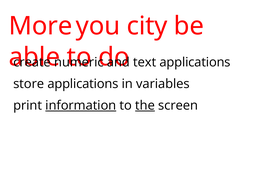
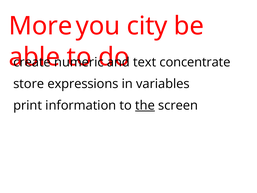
text applications: applications -> concentrate (195, 62)
store applications: applications -> expressions (83, 84)
information underline: present -> none (81, 105)
